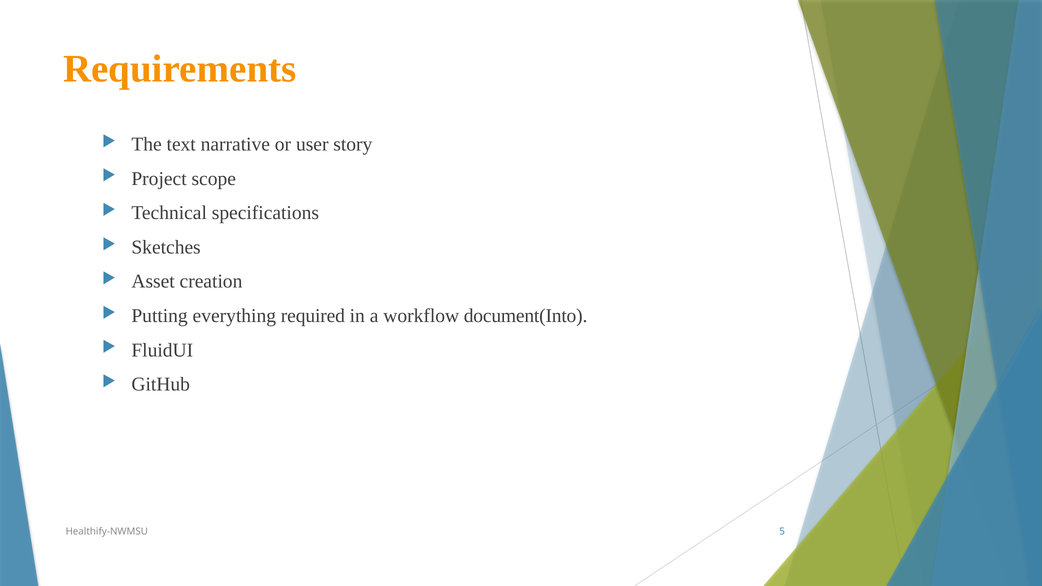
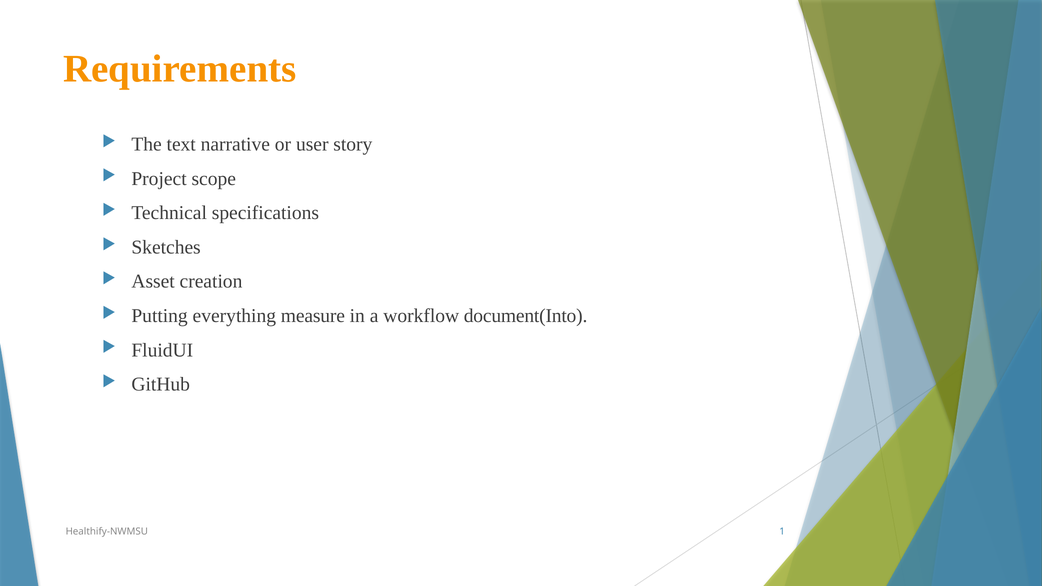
required: required -> measure (313, 316)
5: 5 -> 1 (782, 532)
